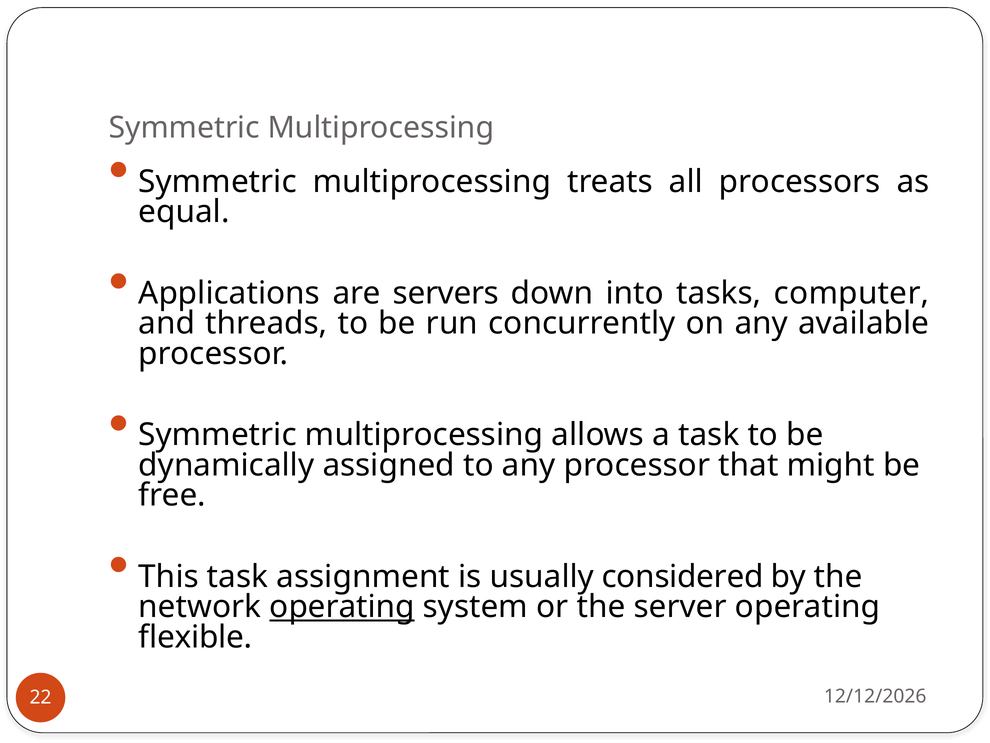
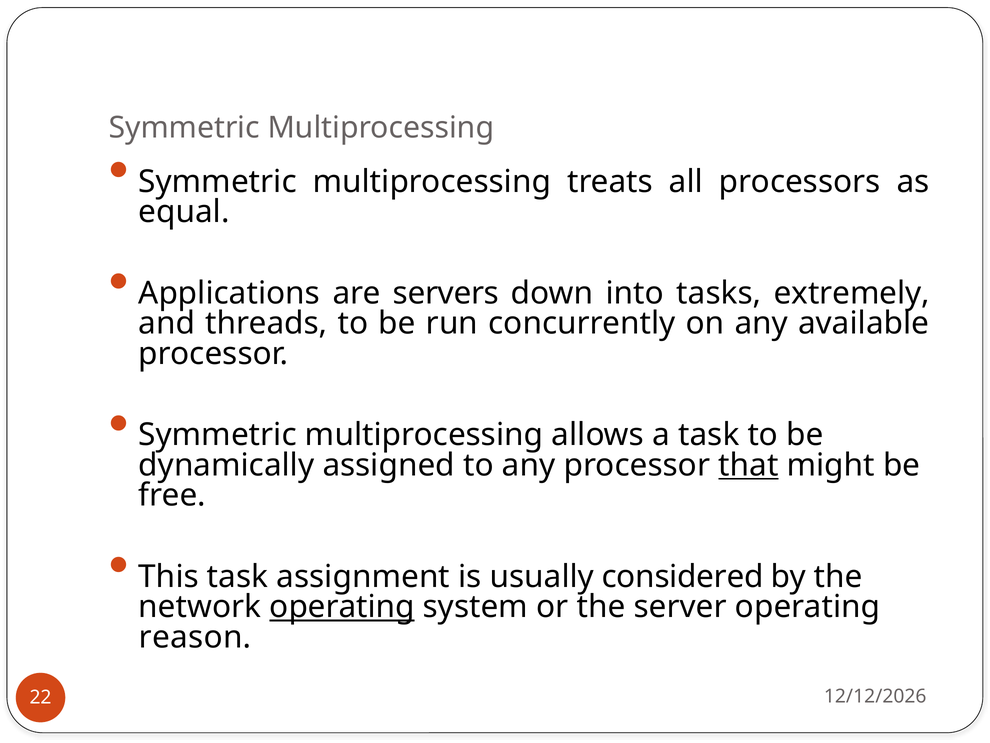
computer: computer -> extremely (852, 293)
that underline: none -> present (748, 465)
flexible: flexible -> reason (195, 637)
